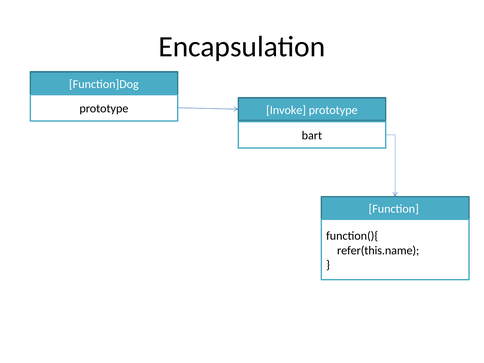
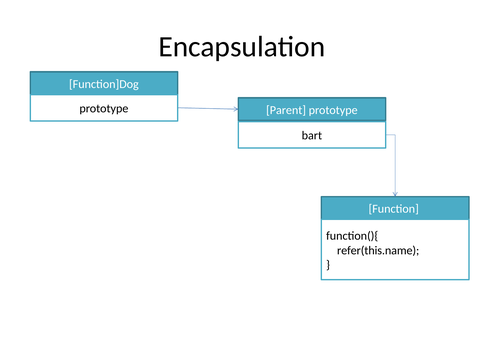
Invoke: Invoke -> Parent (286, 110)
